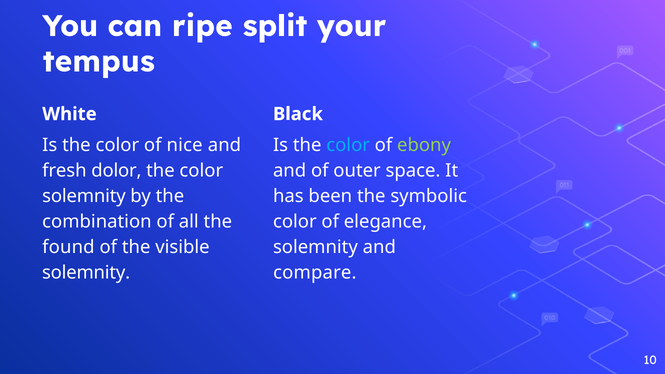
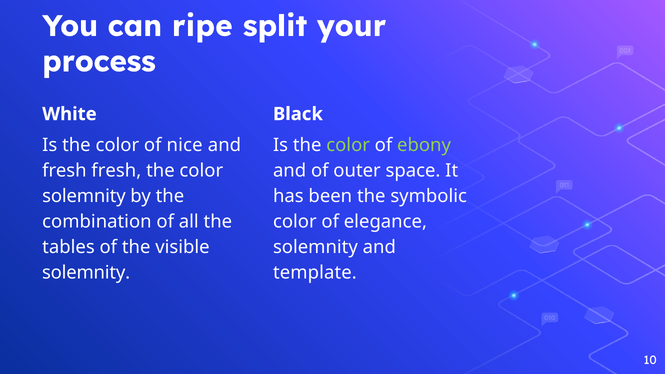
tempus: tempus -> process (99, 62)
color colour: light blue -> light green (348, 145)
fresh dolor: dolor -> fresh (116, 171)
found: found -> tables (68, 247)
compare: compare -> template (315, 273)
